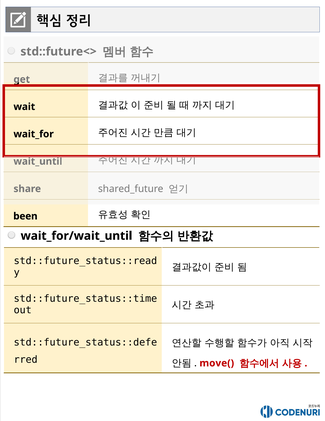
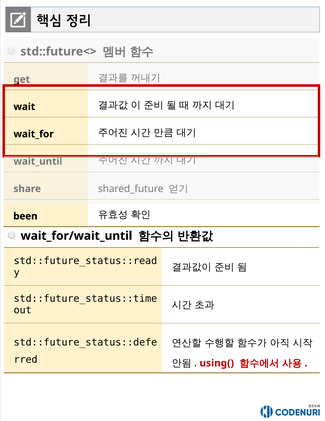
move(: move( -> using( (217, 363)
